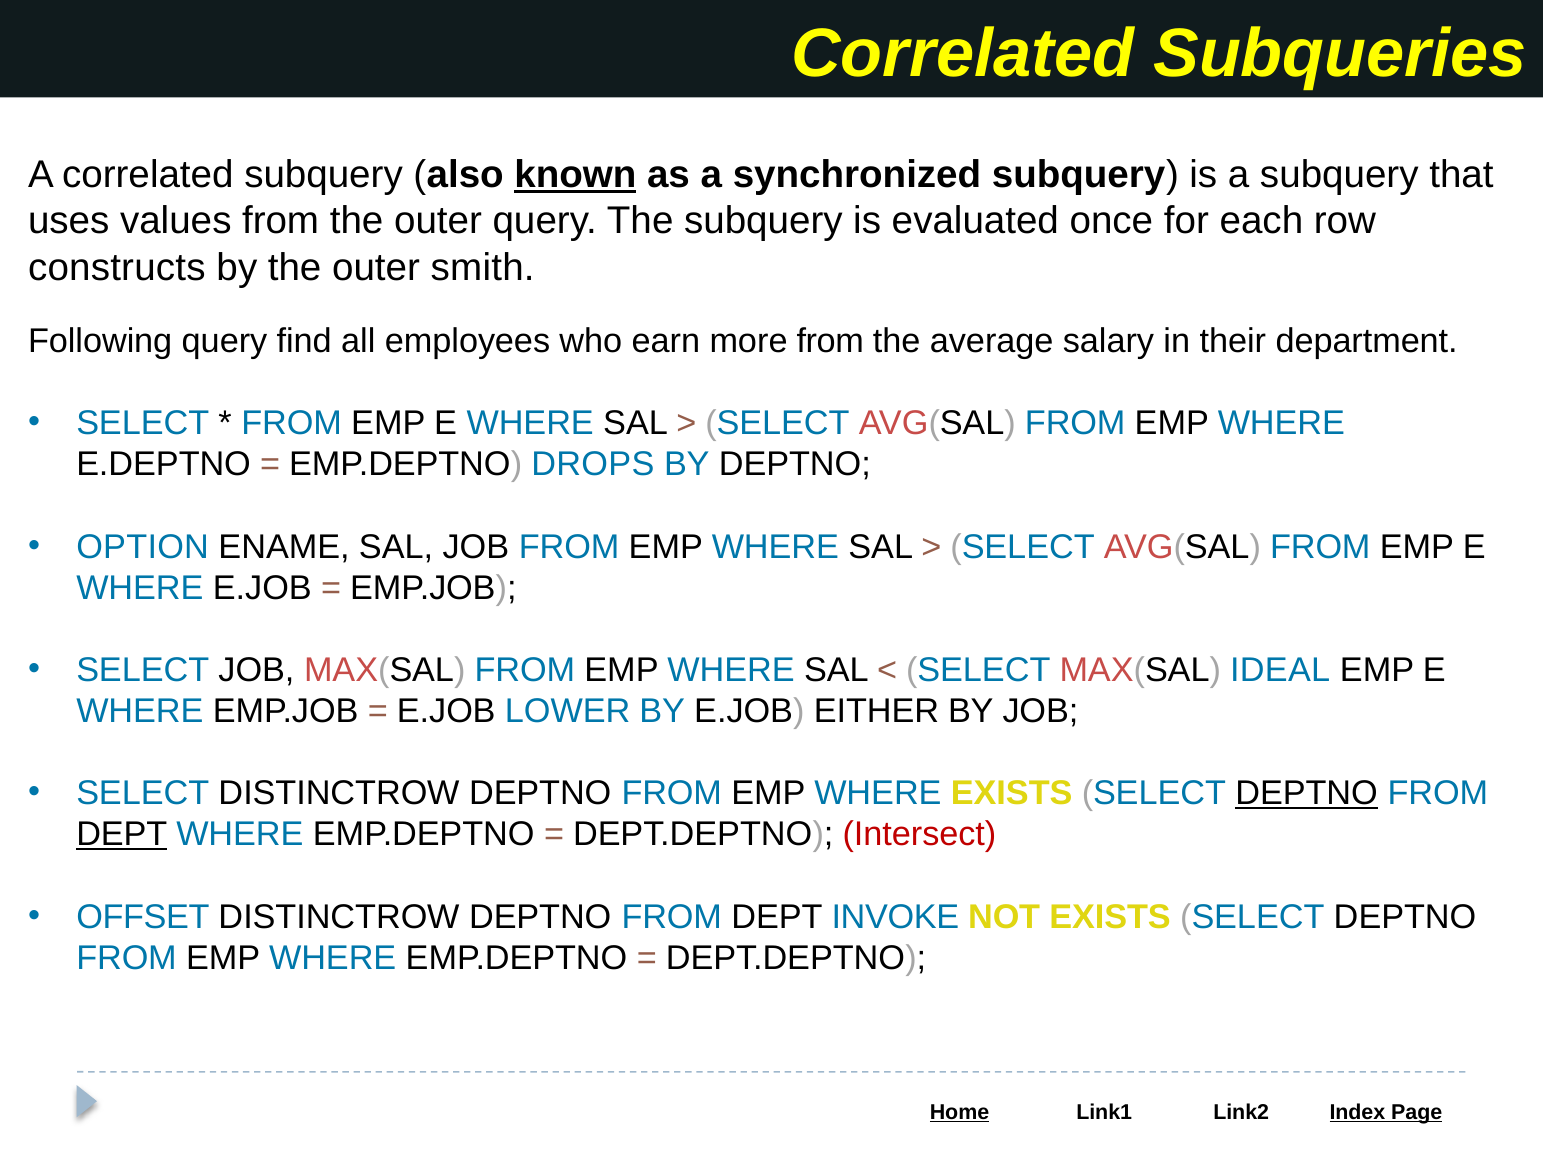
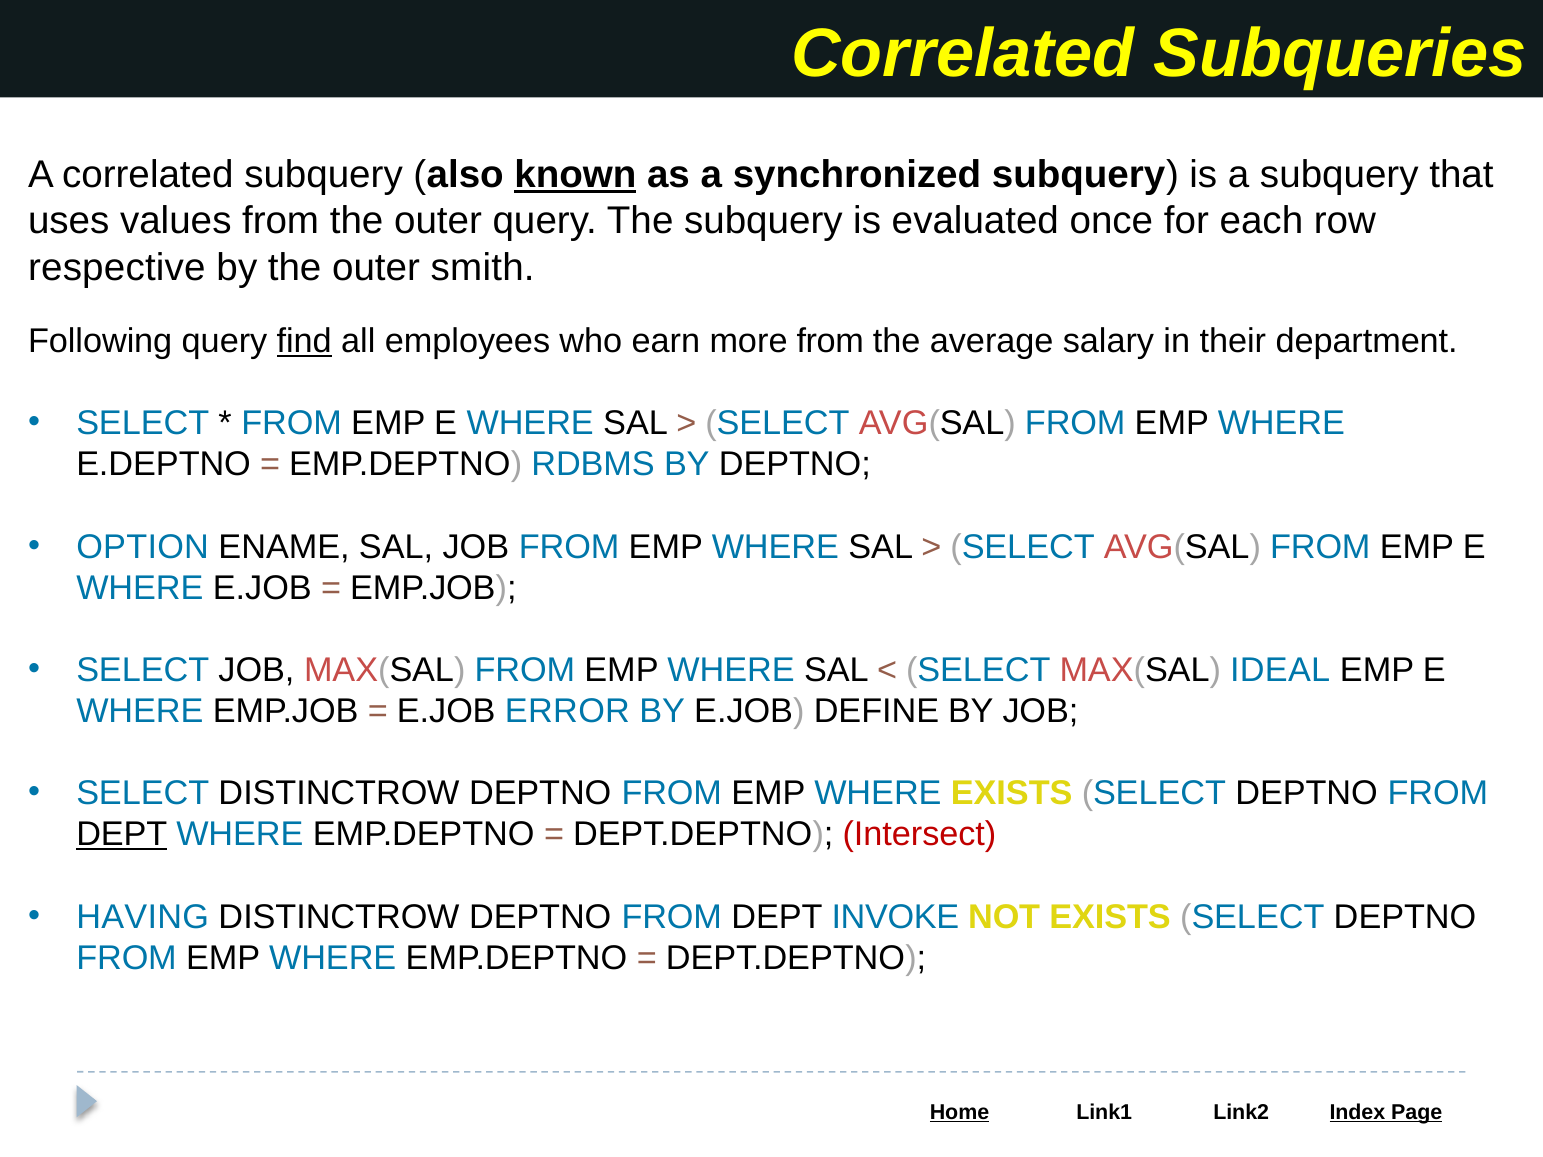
constructs: constructs -> respective (117, 267)
find underline: none -> present (304, 341)
DROPS: DROPS -> RDBMS (593, 465)
LOWER: LOWER -> ERROR (567, 711)
EITHER: EITHER -> DEFINE (876, 711)
DEPTNO underline: present -> none (1307, 794)
OFFSET: OFFSET -> HAVING (143, 917)
